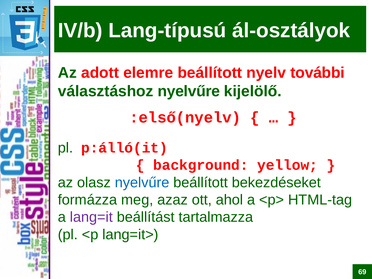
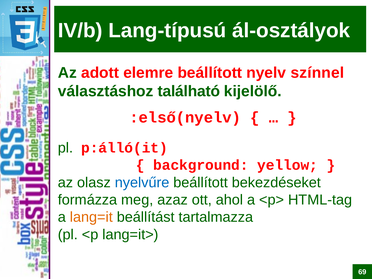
további: további -> színnel (317, 73)
választáshoz nyelvűre: nyelvűre -> található (189, 91)
lang=it colour: purple -> orange (91, 217)
